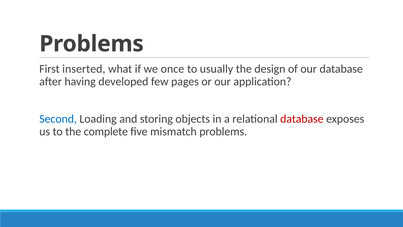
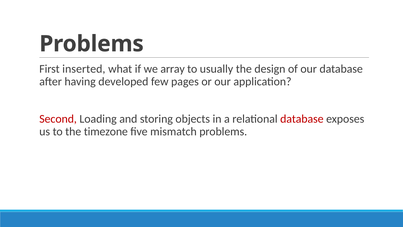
once: once -> array (173, 69)
Second colour: blue -> red (58, 119)
complete: complete -> timezone (106, 131)
